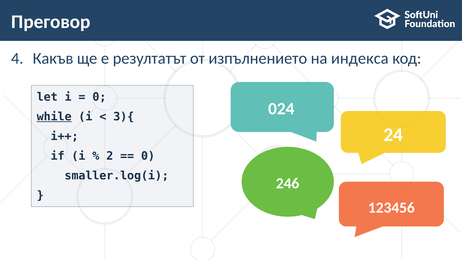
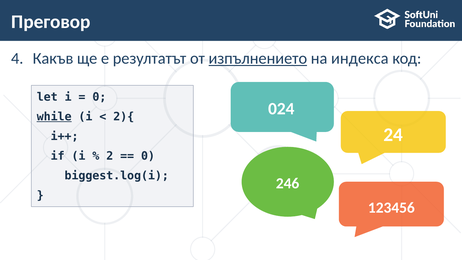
изпълнението underline: none -> present (258, 58)
3){: 3){ -> 2){ (124, 117)
smaller.log(i: smaller.log(i -> biggest.log(i (117, 176)
